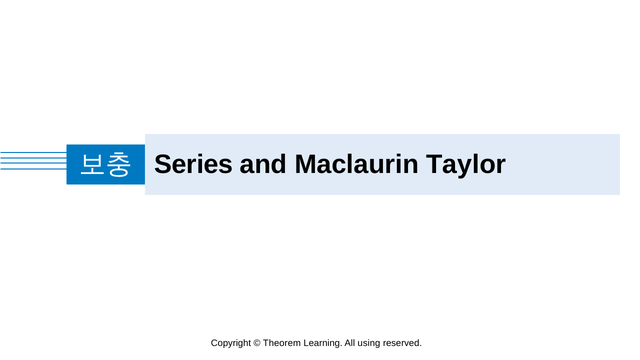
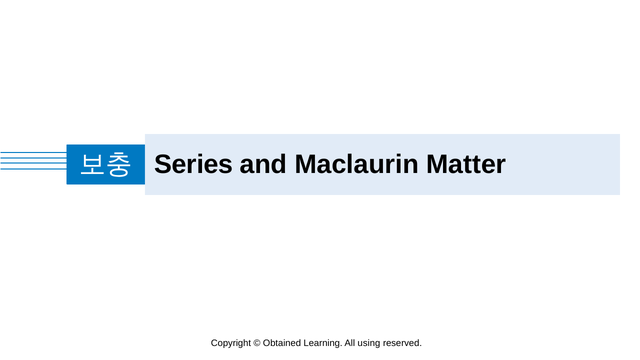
Taylor: Taylor -> Matter (466, 164)
Theorem: Theorem -> Obtained (282, 343)
